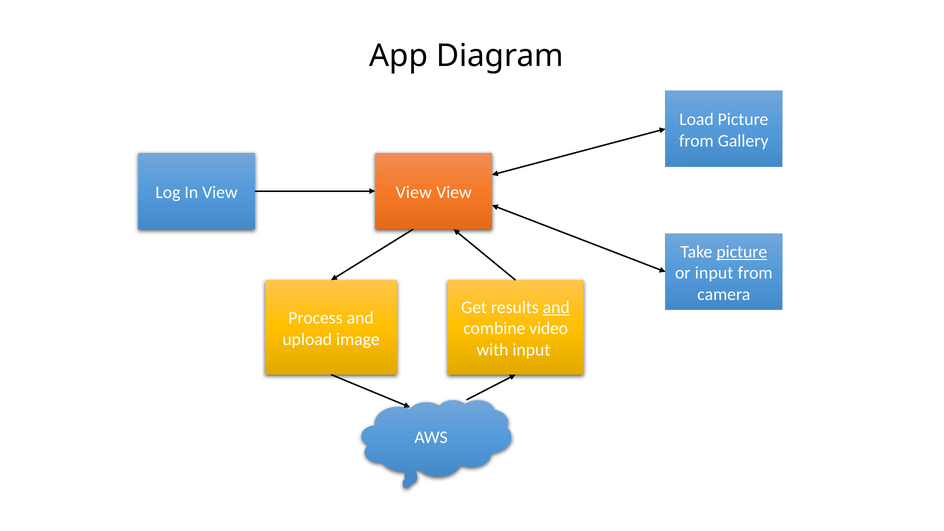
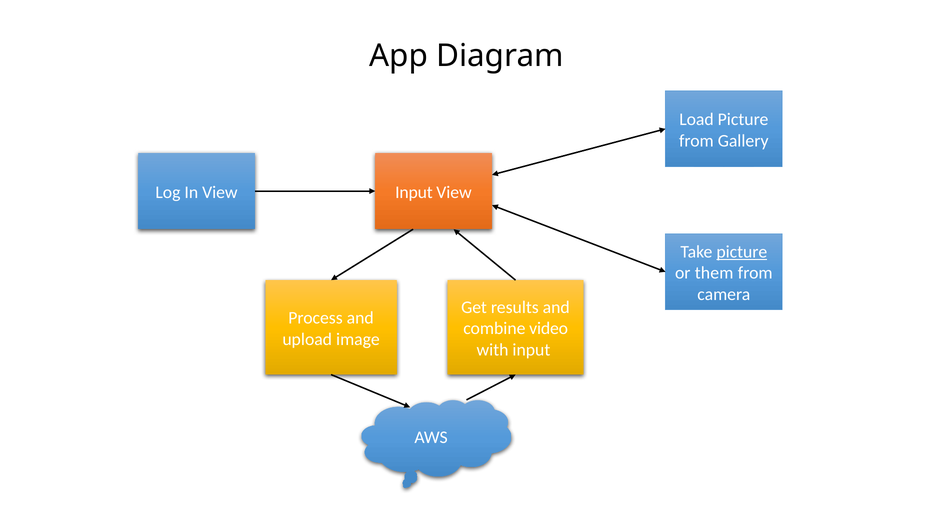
In View View: View -> Input (414, 192)
or input: input -> them (714, 273)
and underline: present -> none (556, 307)
